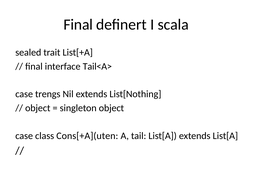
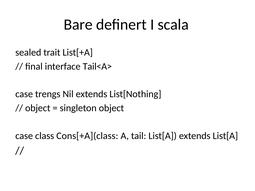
Final: Final -> Bare (78, 25)
Cons[+A](uten: Cons[+A](uten -> Cons[+A](class (87, 136)
